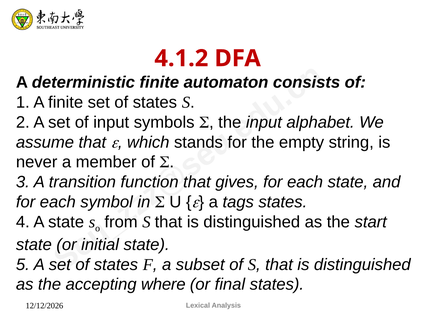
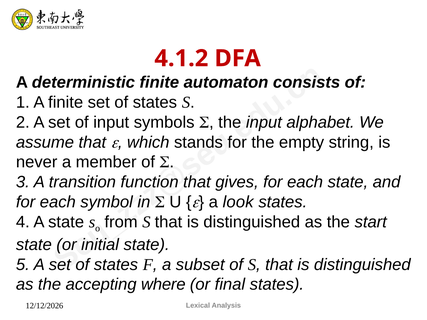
tags: tags -> look (238, 202)
